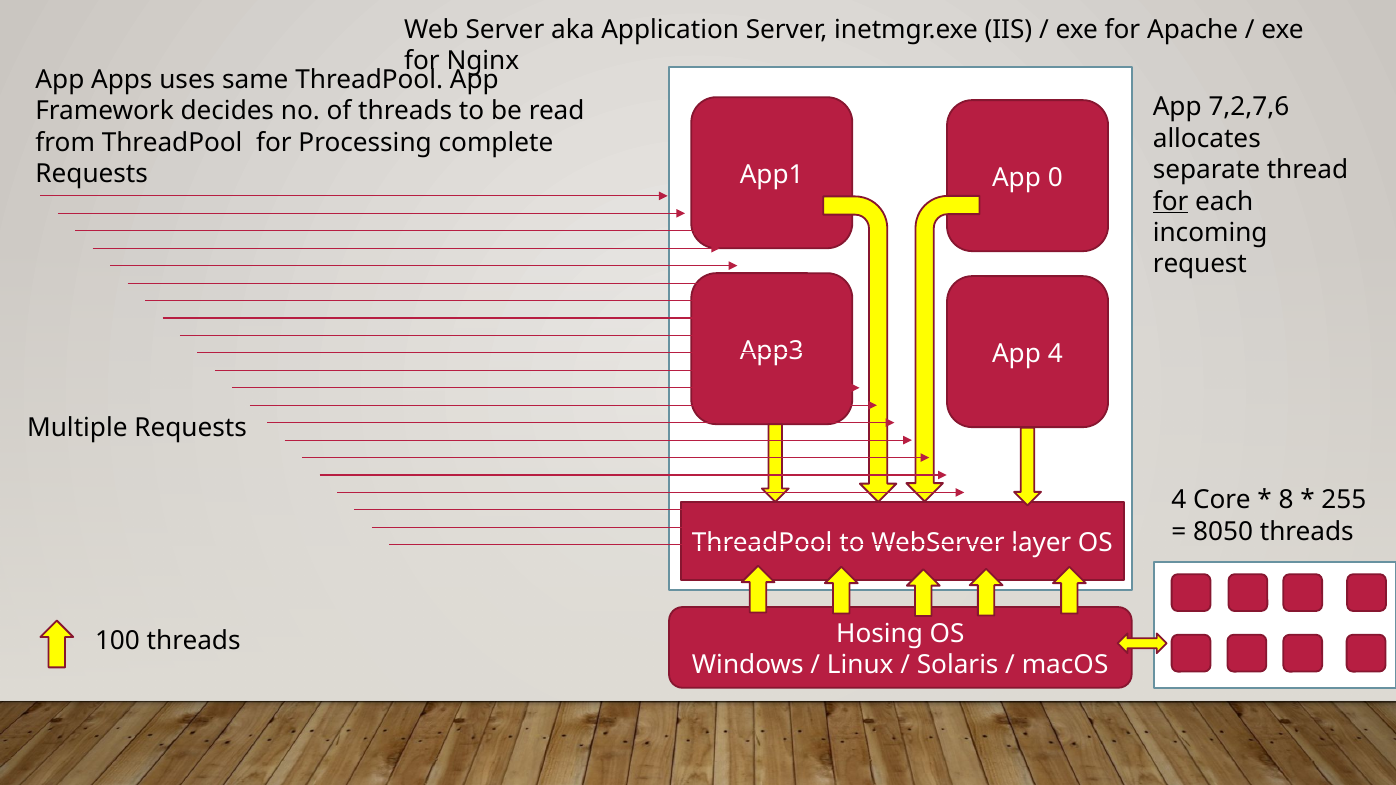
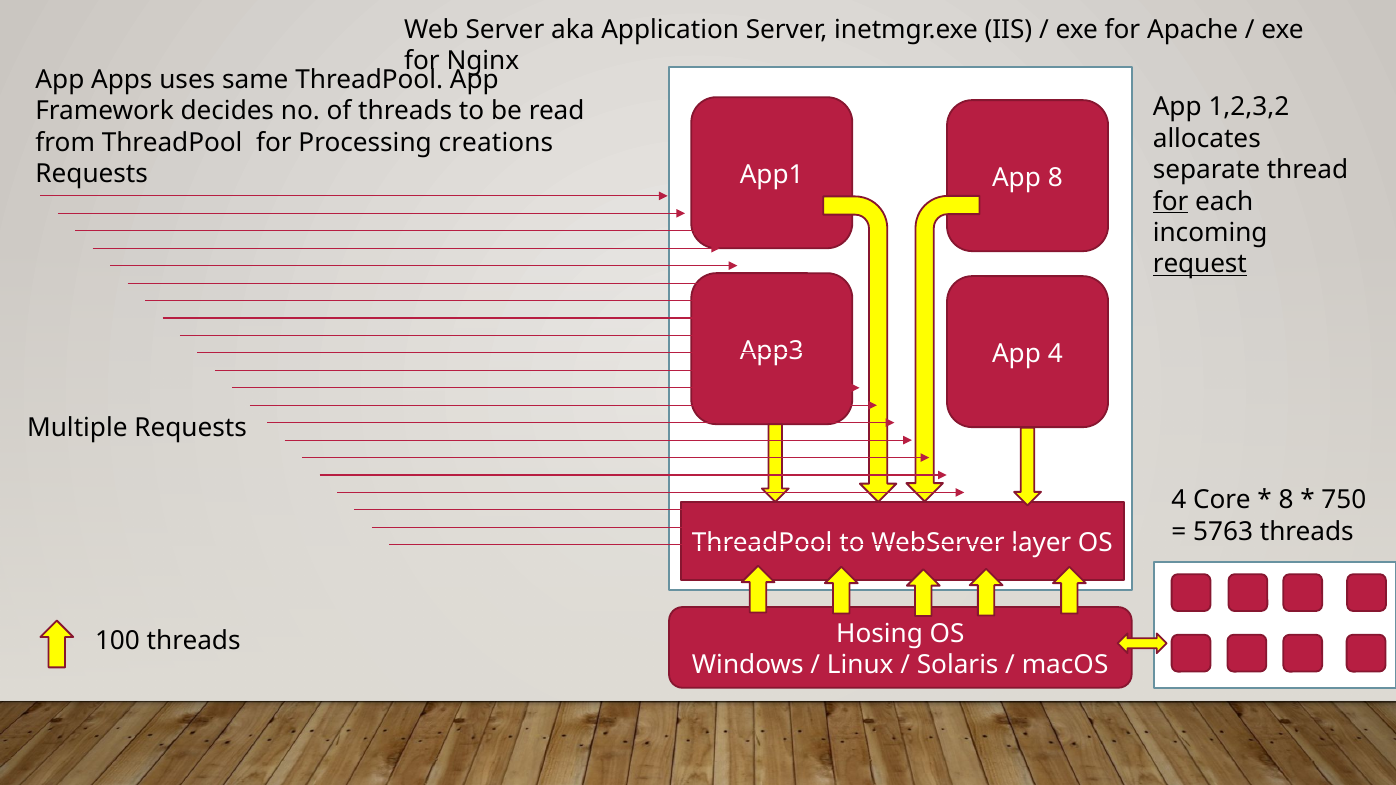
7,2,7,6: 7,2,7,6 -> 1,2,3,2 (1249, 107)
complete: complete -> creations (496, 143)
App 0: 0 -> 8 (1055, 178)
request underline: none -> present (1200, 264)
255: 255 -> 750 (1344, 500)
8050: 8050 -> 5763 (1223, 532)
